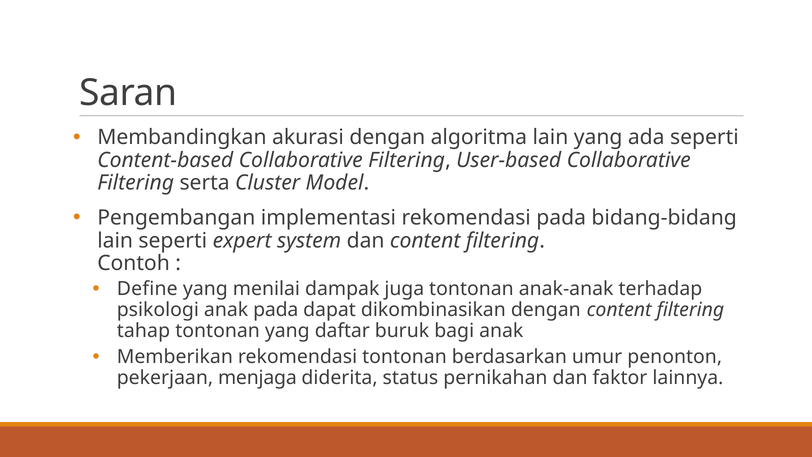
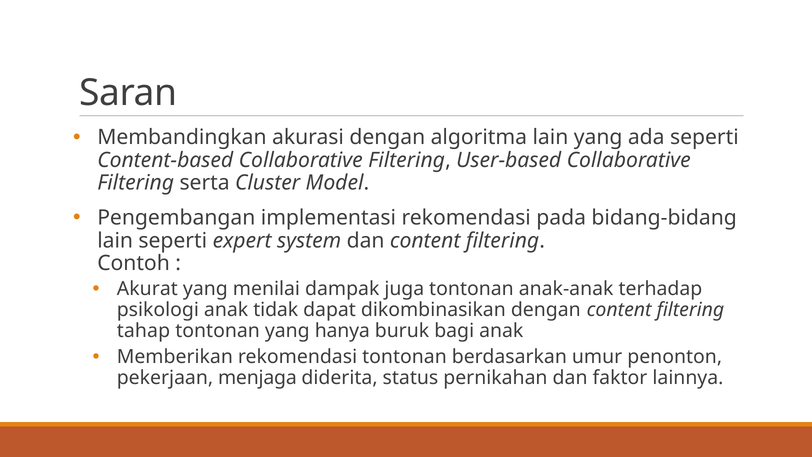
Define: Define -> Akurat (147, 289)
anak pada: pada -> tidak (276, 310)
daftar: daftar -> hanya (342, 331)
